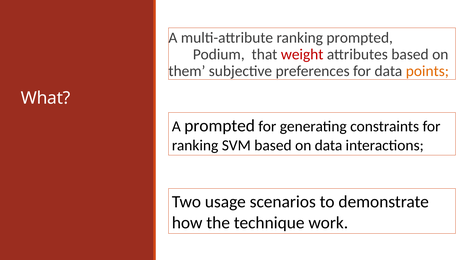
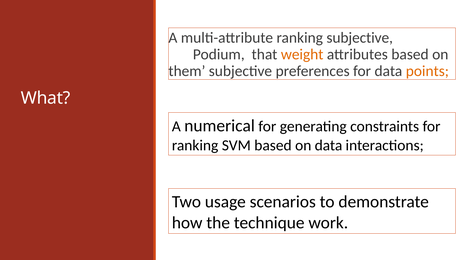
ranking prompted: prompted -> subjective (360, 38)
weight colour: red -> orange (302, 54)
A prompted: prompted -> numerical (220, 126)
